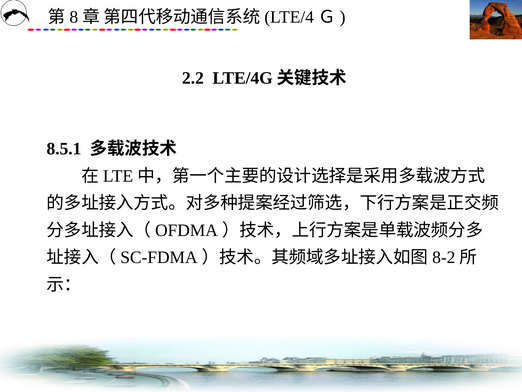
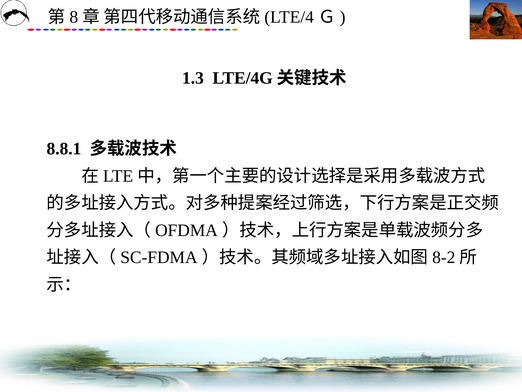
2.2: 2.2 -> 1.3 (193, 78)
8.5.1: 8.5.1 -> 8.8.1 (64, 149)
